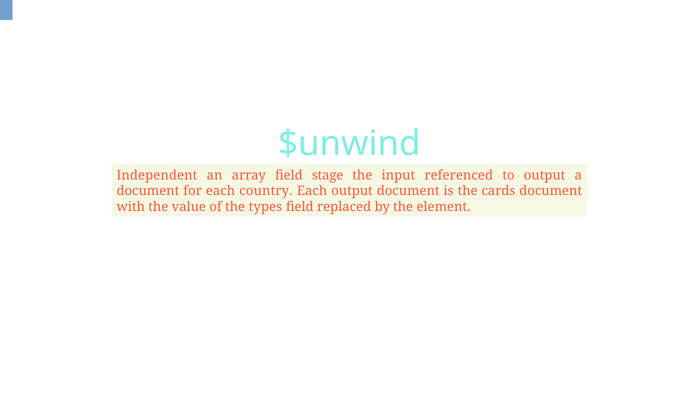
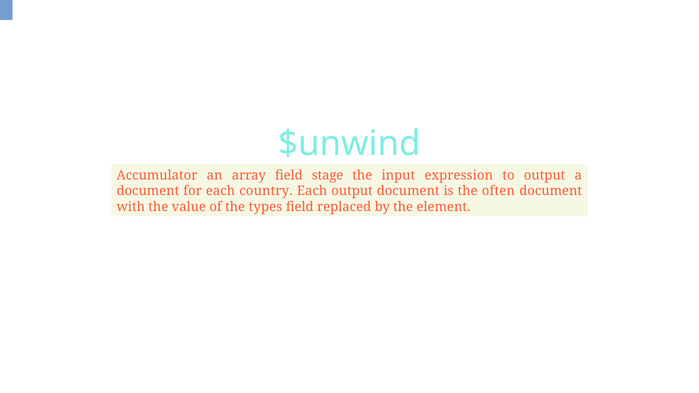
Independent: Independent -> Accumulator (157, 175)
referenced: referenced -> expression (459, 175)
cards: cards -> often (498, 191)
